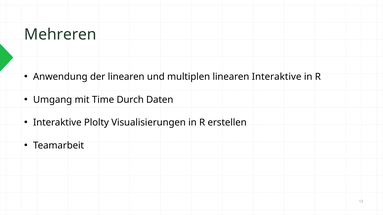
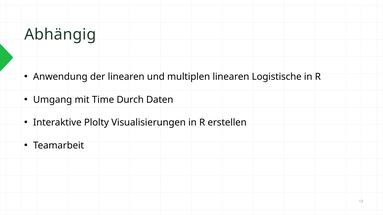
Mehreren: Mehreren -> Abhängig (60, 35)
linearen Interaktive: Interaktive -> Logistische (277, 77)
